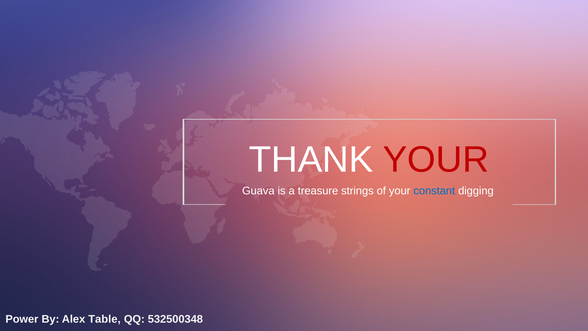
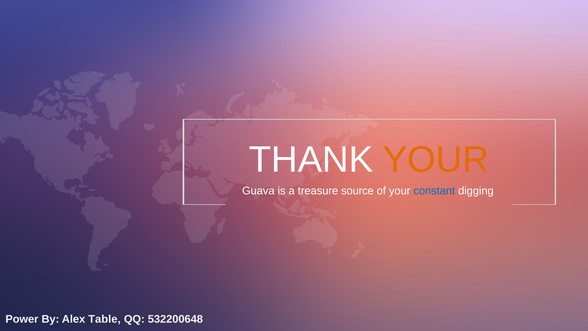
YOUR colour: red -> orange (436, 160)
strings: strings -> source (358, 191)
532500348: 532500348 -> 532200648 (175, 319)
